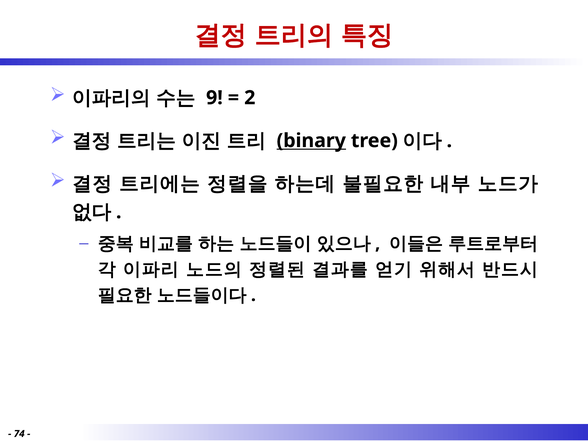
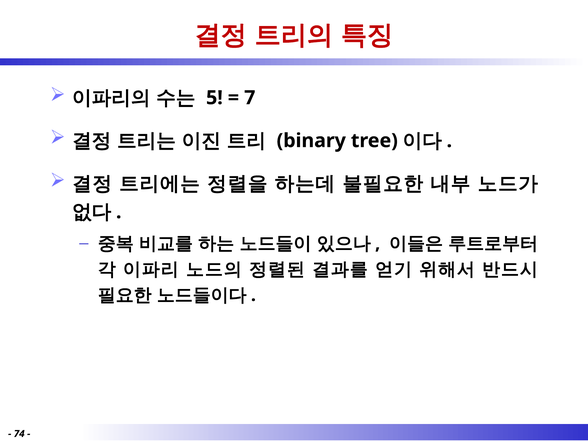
9: 9 -> 5 (214, 98)
2: 2 -> 7 (250, 98)
binary underline: present -> none (311, 141)
